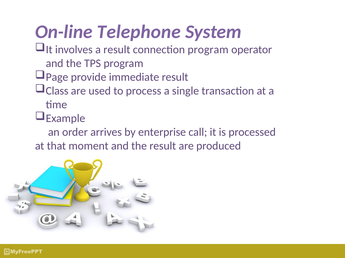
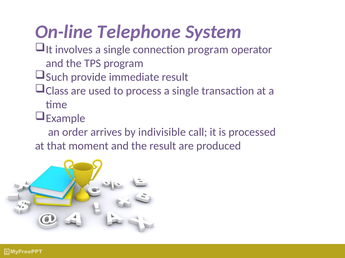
involves a result: result -> single (117, 50)
Page: Page -> Such (57, 77)
enterprise: enterprise -> indivisible (162, 132)
